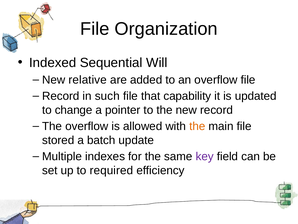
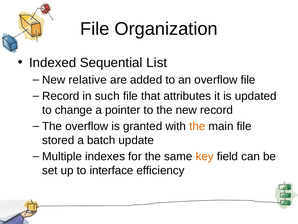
Will: Will -> List (157, 63)
capability: capability -> attributes (187, 96)
allowed: allowed -> granted (143, 126)
key colour: purple -> orange (205, 156)
required: required -> interface (112, 170)
